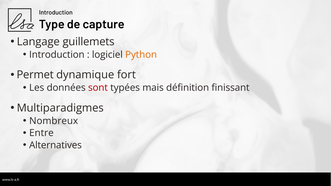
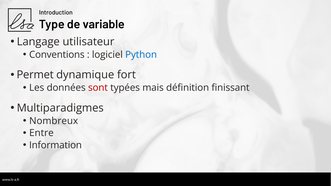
capture: capture -> variable (104, 24)
guillemets: guillemets -> utilisateur (88, 42)
Introduction: Introduction -> Conventions (57, 55)
Python colour: orange -> blue (141, 55)
Alternatives: Alternatives -> Information (56, 145)
